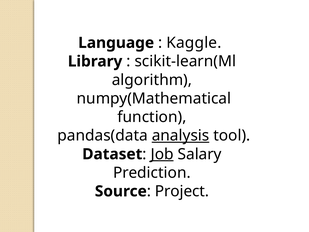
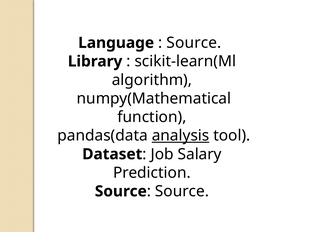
Kaggle: Kaggle -> Source (194, 43)
Job underline: present -> none (162, 154)
Project: Project -> Source (182, 191)
